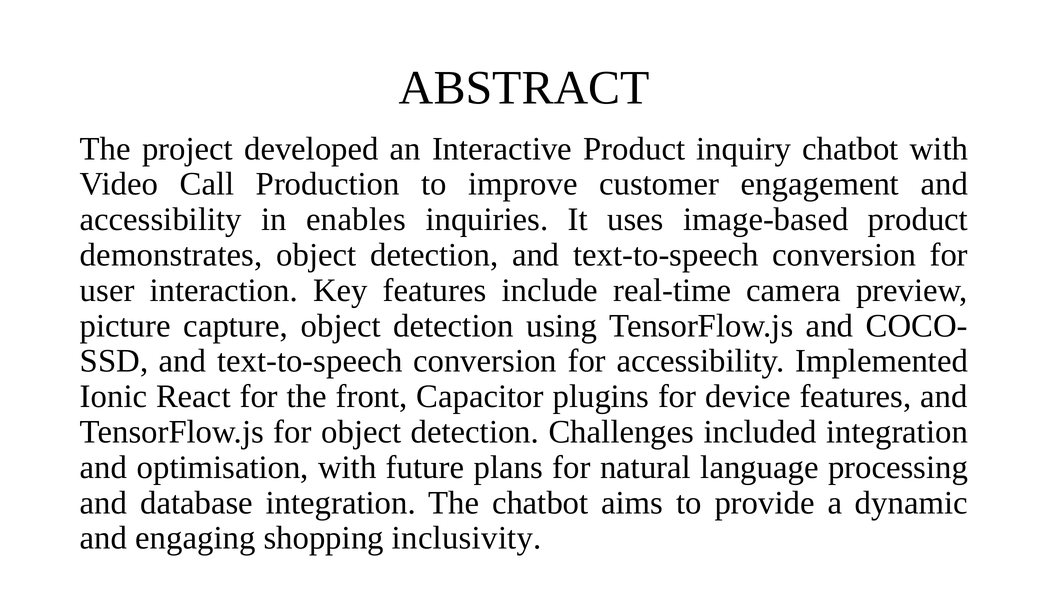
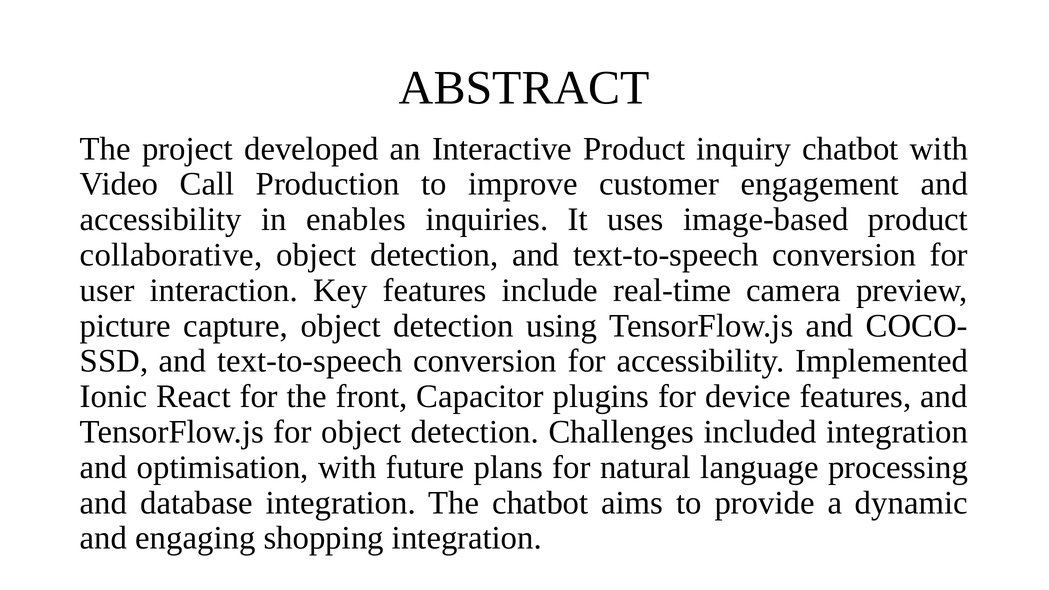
demonstrates: demonstrates -> collaborative (171, 255)
shopping inclusivity: inclusivity -> integration (467, 538)
